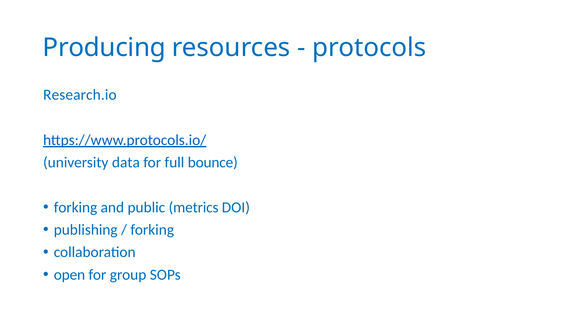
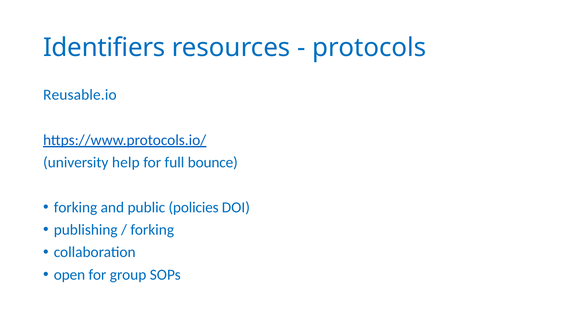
Producing: Producing -> Identifiers (104, 48)
Research.io: Research.io -> Reusable.io (80, 95)
data: data -> help (126, 163)
metrics: metrics -> policies (194, 208)
